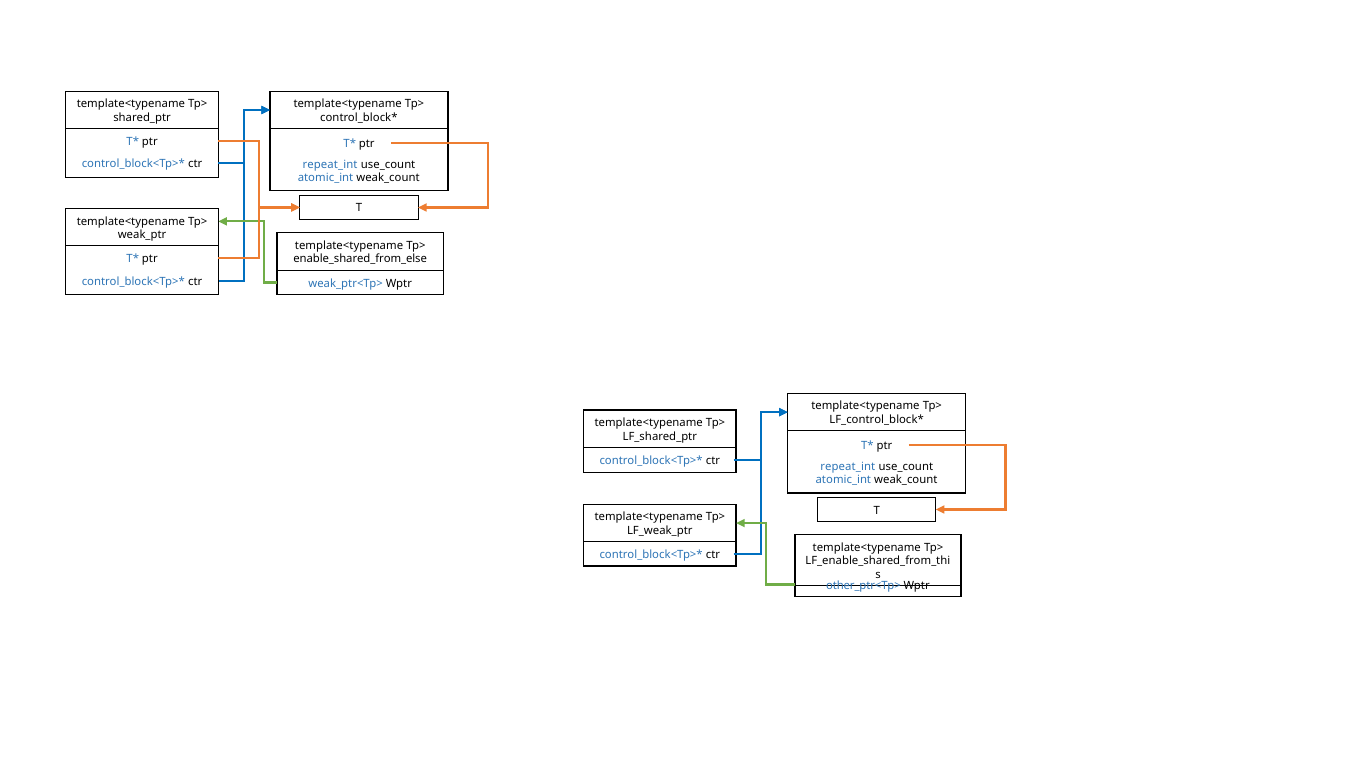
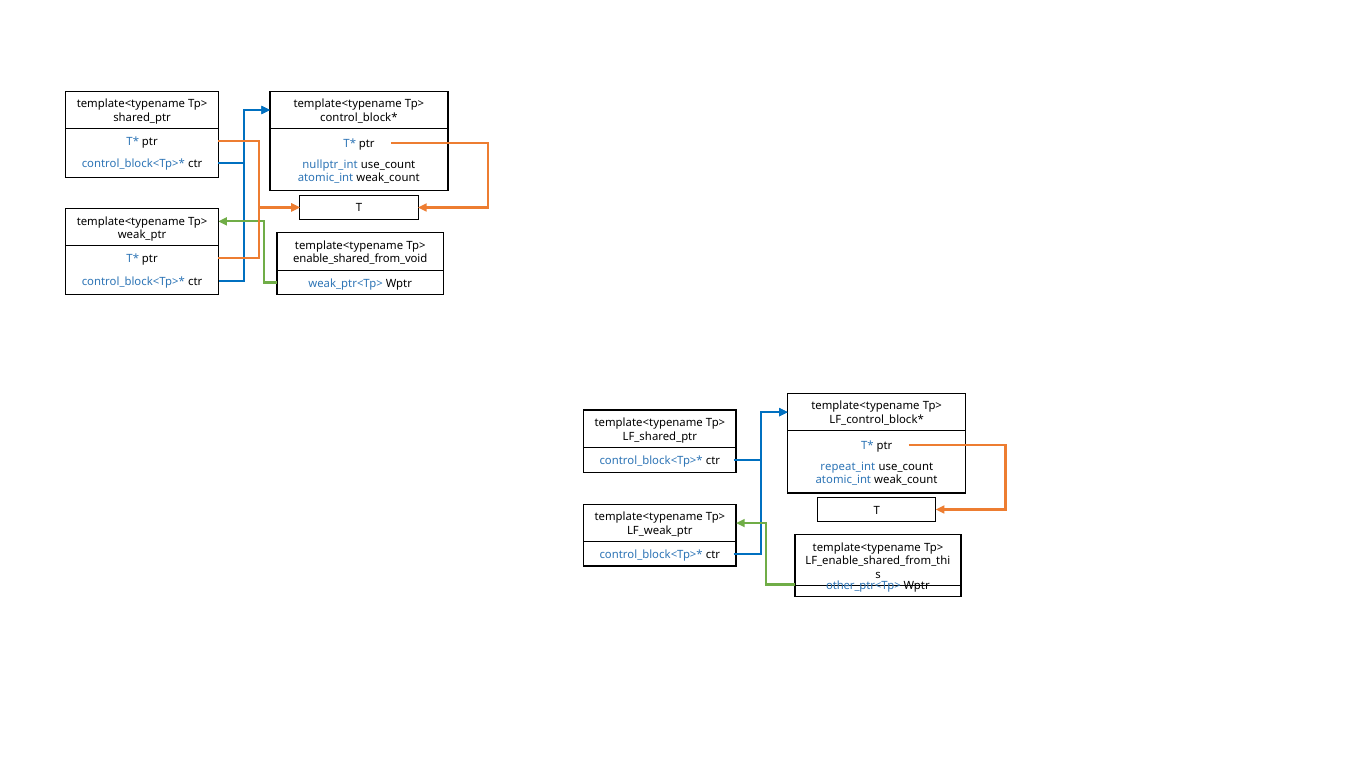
repeat_int: repeat_int -> nullptr_int (330, 165)
enable_shared_from_else: enable_shared_from_else -> enable_shared_from_void (360, 259)
